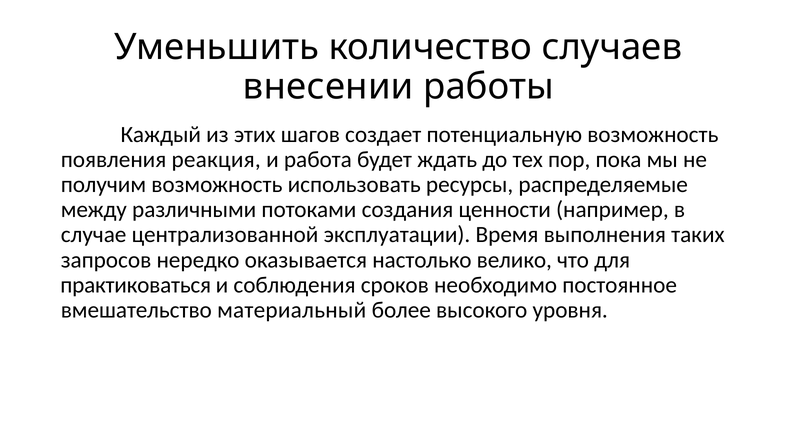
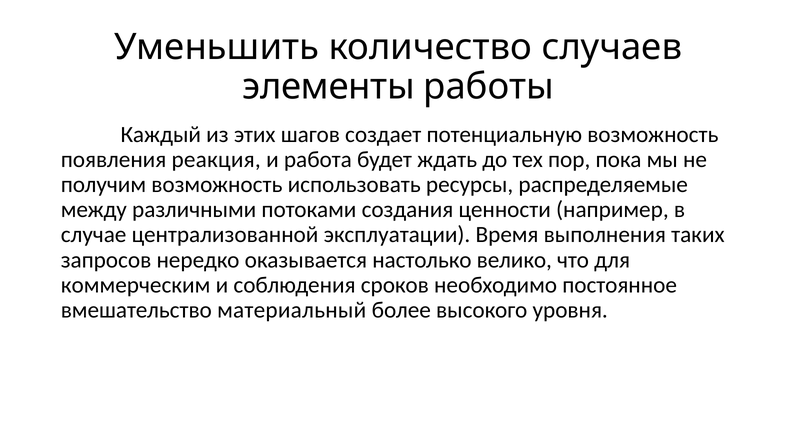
внесении: внесении -> элементы (329, 87)
практиковаться: практиковаться -> коммерческим (136, 285)
